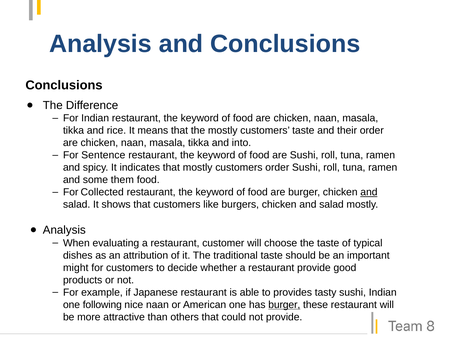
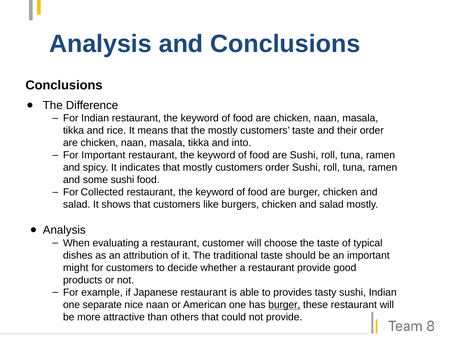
For Sentence: Sentence -> Important (103, 155)
some them: them -> sushi (122, 180)
and underline: present -> none (369, 192)
following: following -> separate (102, 304)
